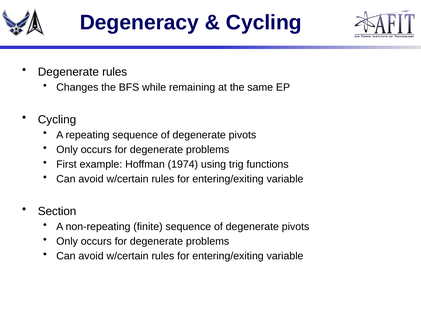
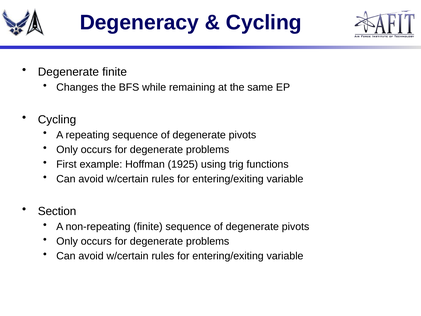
Degenerate rules: rules -> finite (115, 72)
1974: 1974 -> 1925 (183, 164)
